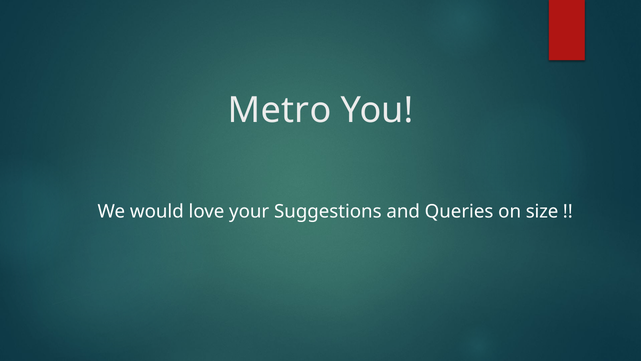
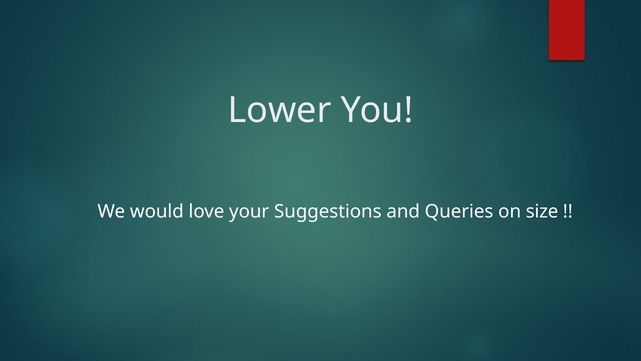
Metro: Metro -> Lower (280, 110)
